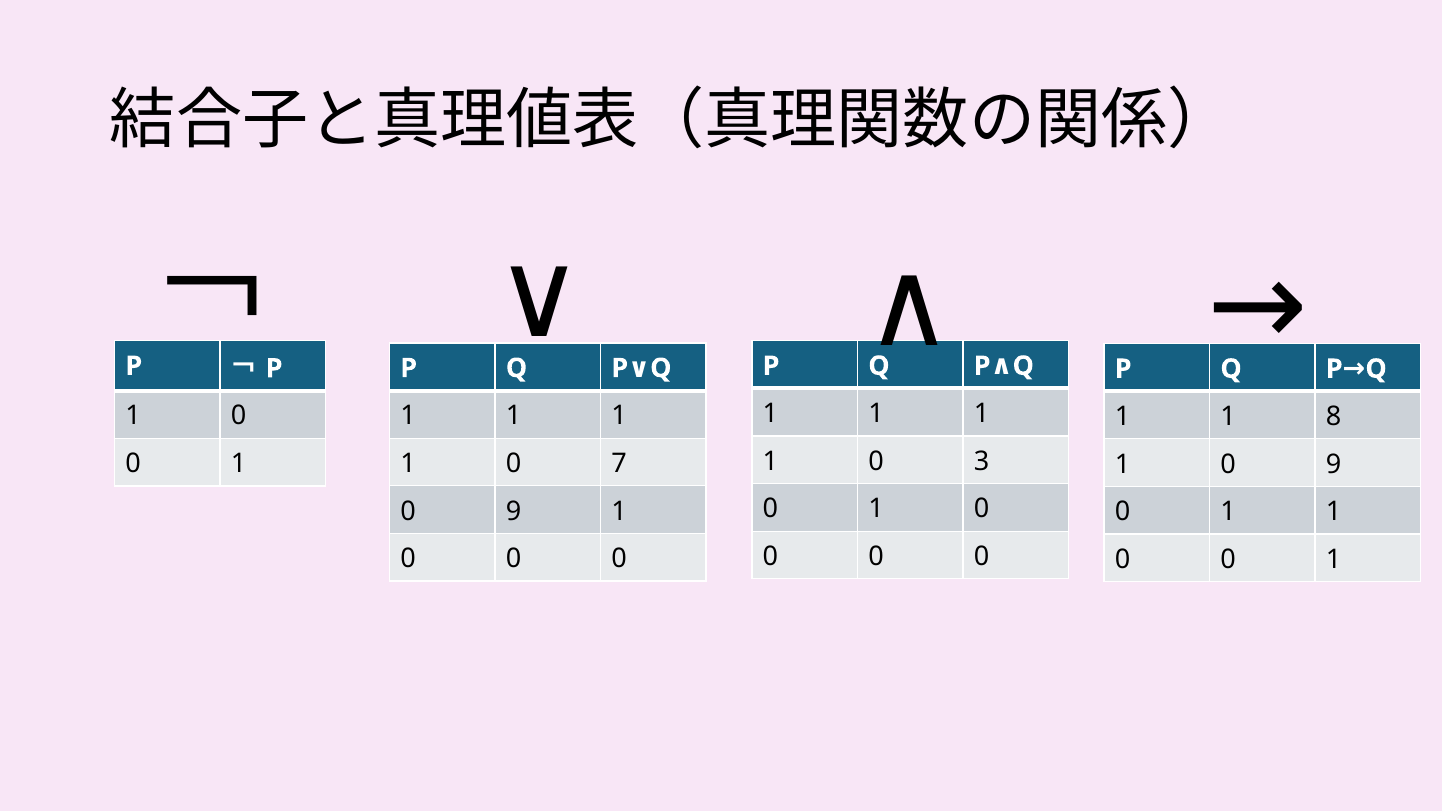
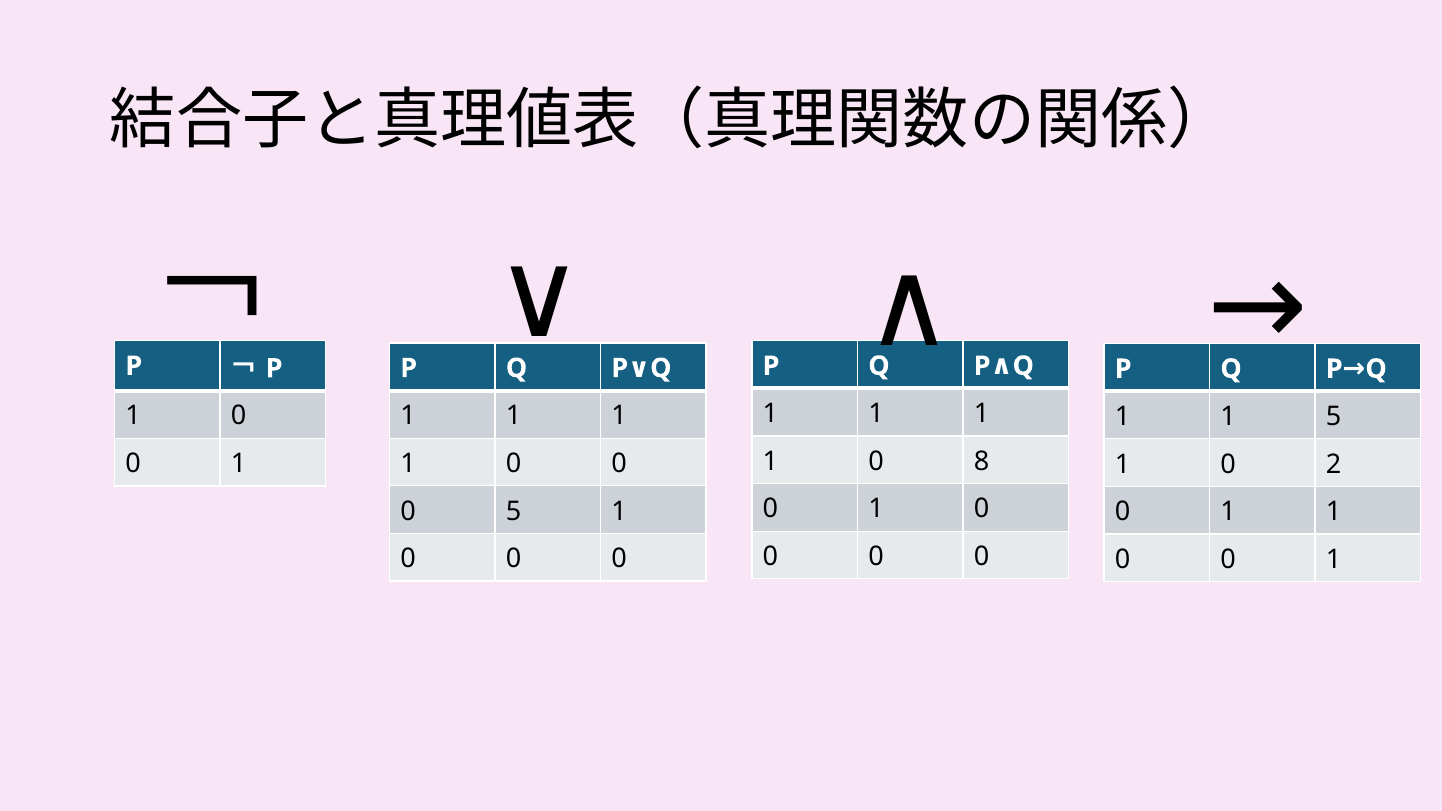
1 8: 8 -> 5 (1334, 417)
3: 3 -> 8 (982, 461)
7: 7 -> 0 (619, 464)
1 0 9: 9 -> 2 (1334, 464)
9: 9 -> 5 (514, 511)
